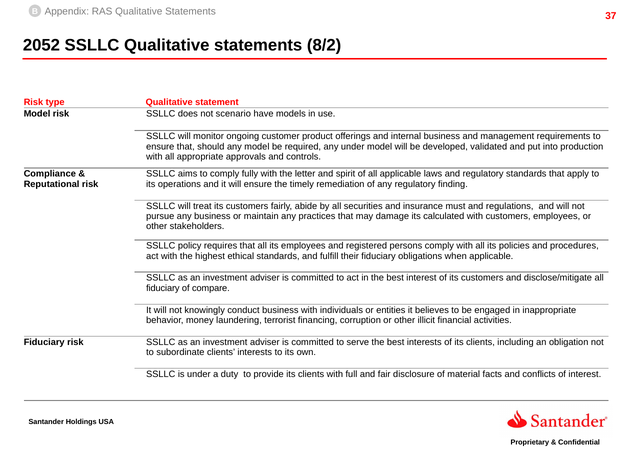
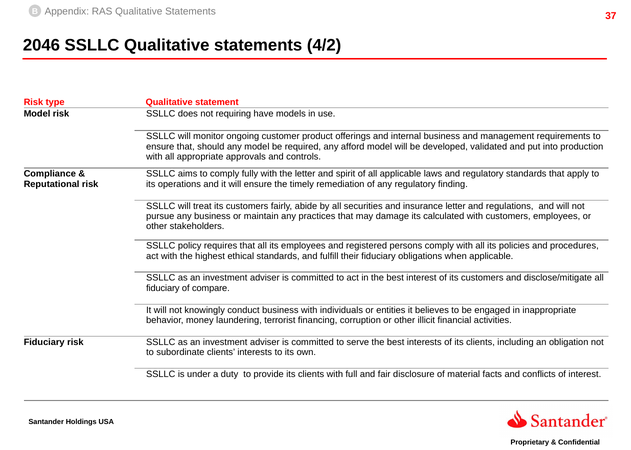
2052: 2052 -> 2046 (41, 45)
8/2: 8/2 -> 4/2 (324, 45)
scenario: scenario -> requiring (233, 114)
any under: under -> afford (353, 147)
insurance must: must -> letter (456, 206)
